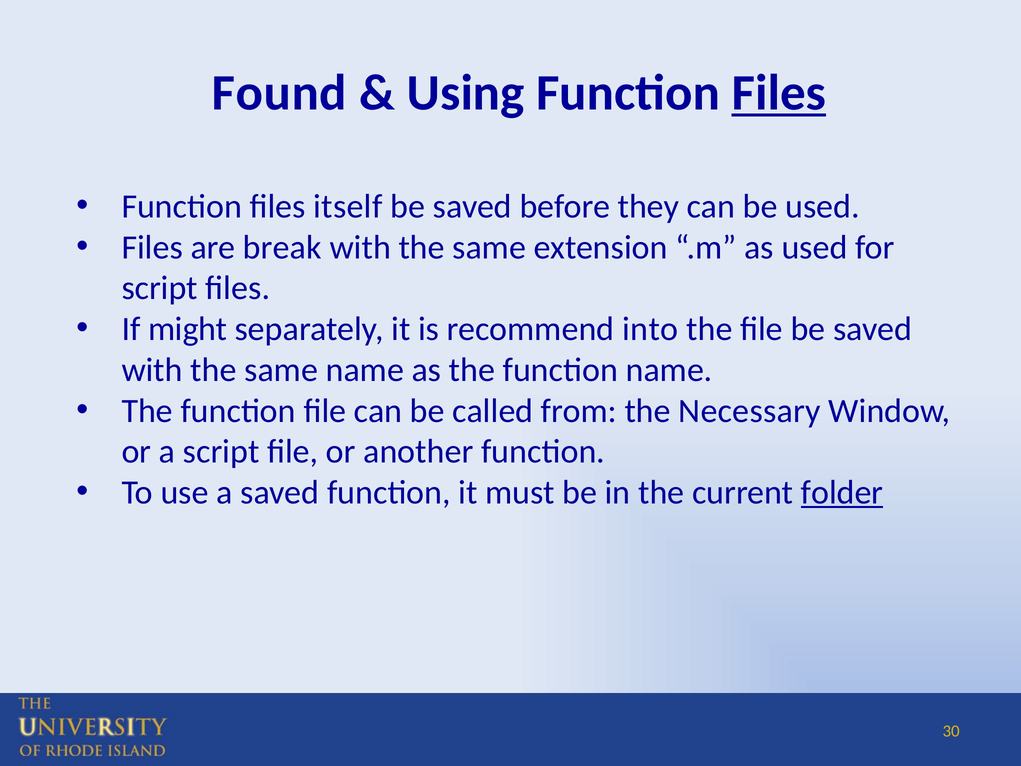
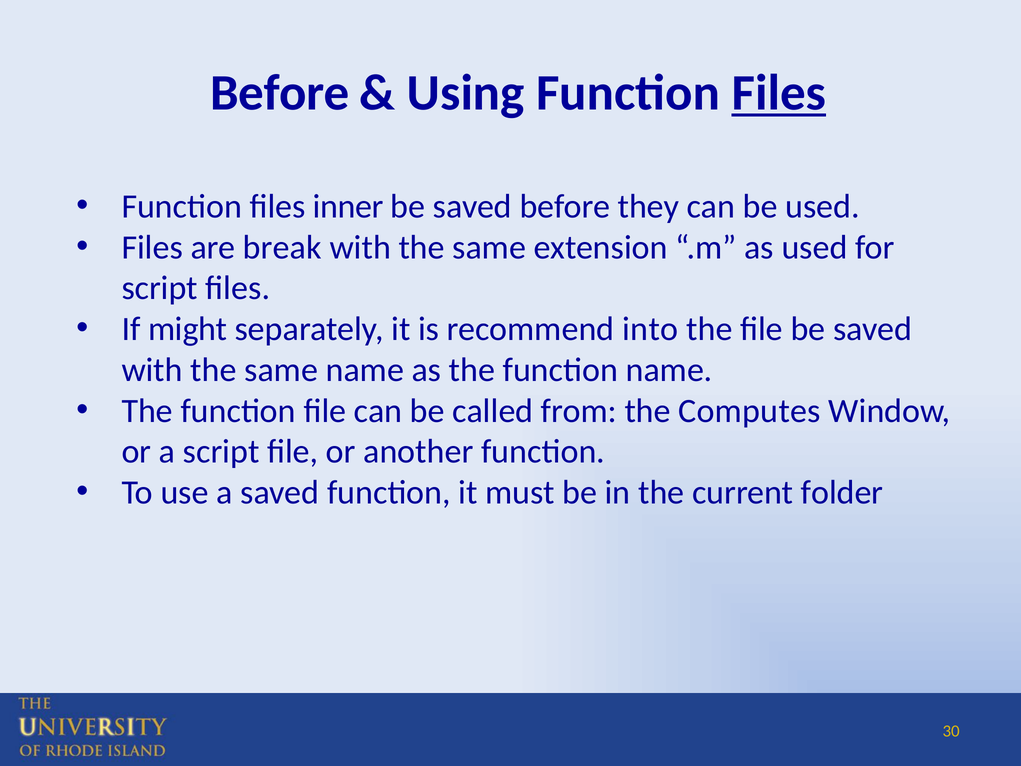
Found: Found -> Before (280, 93)
itself: itself -> inner (348, 206)
Necessary: Necessary -> Computes (750, 411)
folder underline: present -> none (842, 492)
